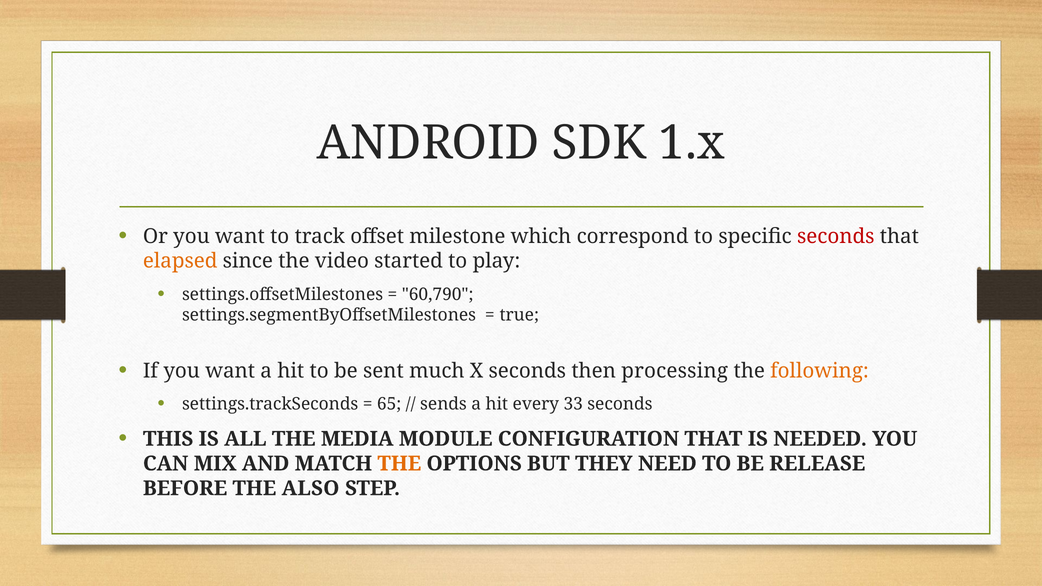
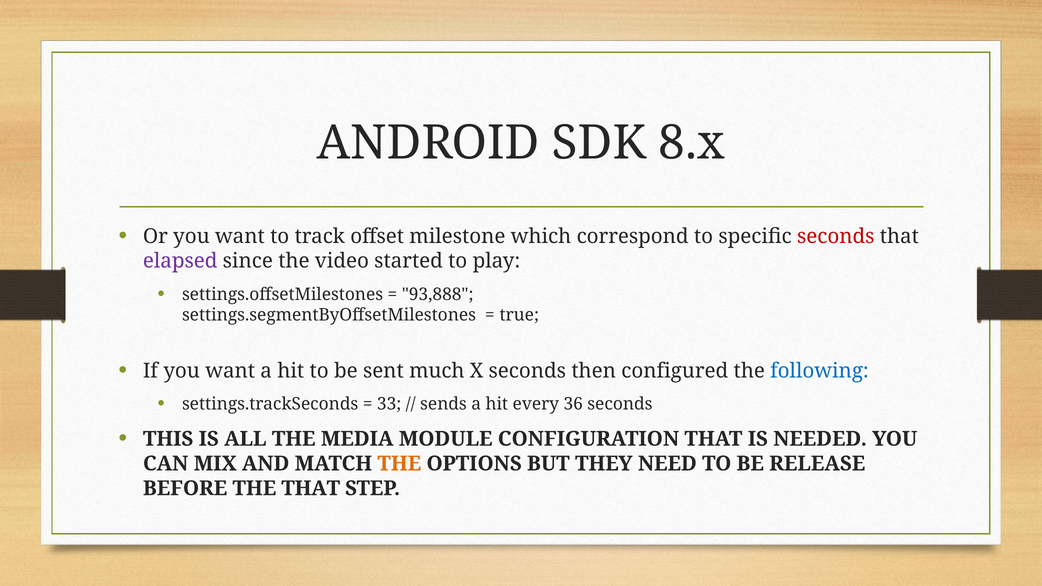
1.x: 1.x -> 8.x (692, 143)
elapsed colour: orange -> purple (180, 261)
60,790: 60,790 -> 93,888 (438, 294)
processing: processing -> configured (675, 371)
following colour: orange -> blue (820, 371)
65: 65 -> 33 (389, 404)
33: 33 -> 36 (573, 404)
THE ALSO: ALSO -> THAT (311, 488)
